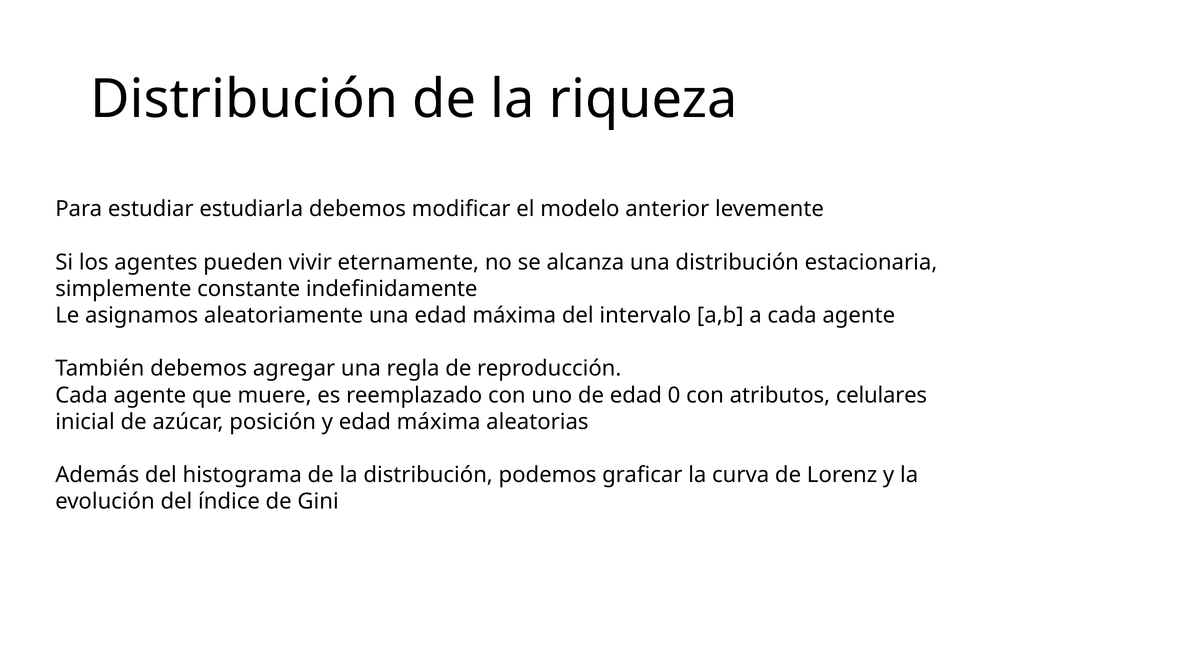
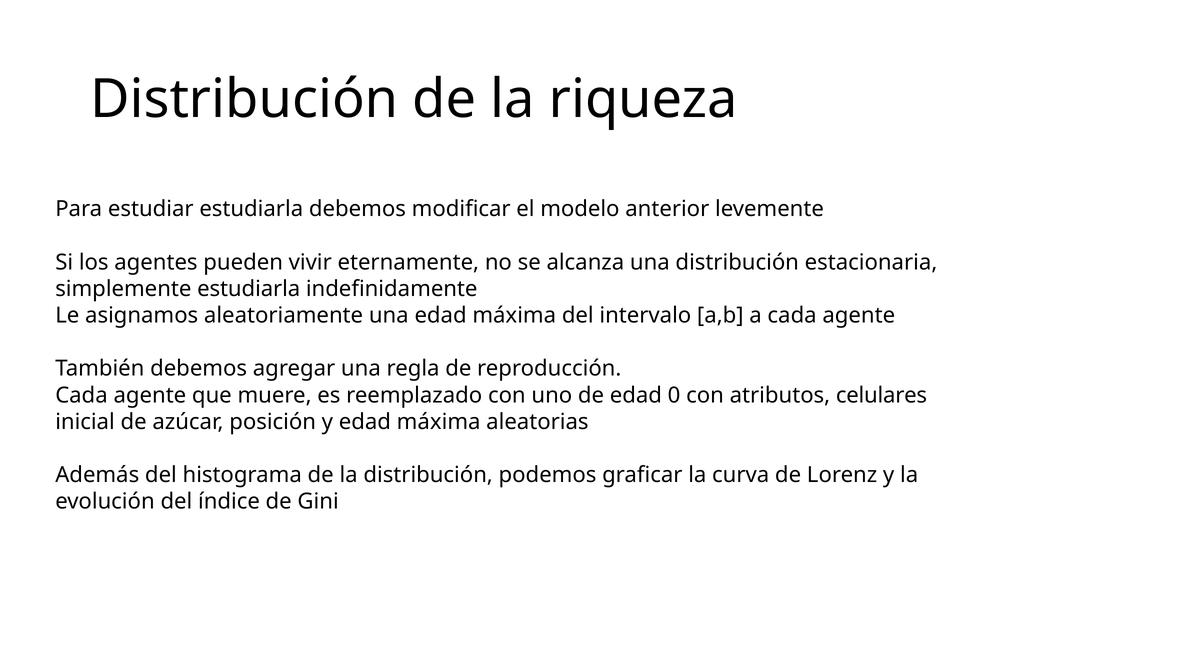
simplemente constante: constante -> estudiarla (249, 289)
